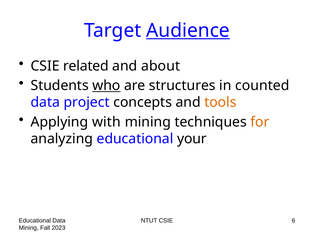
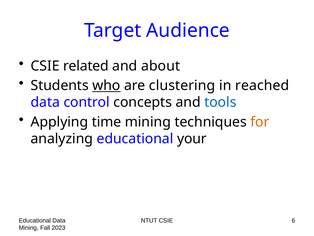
Audience underline: present -> none (188, 30)
structures: structures -> clustering (182, 85)
counted: counted -> reached (262, 85)
project: project -> control (87, 102)
tools colour: orange -> blue (220, 102)
with: with -> time (107, 122)
